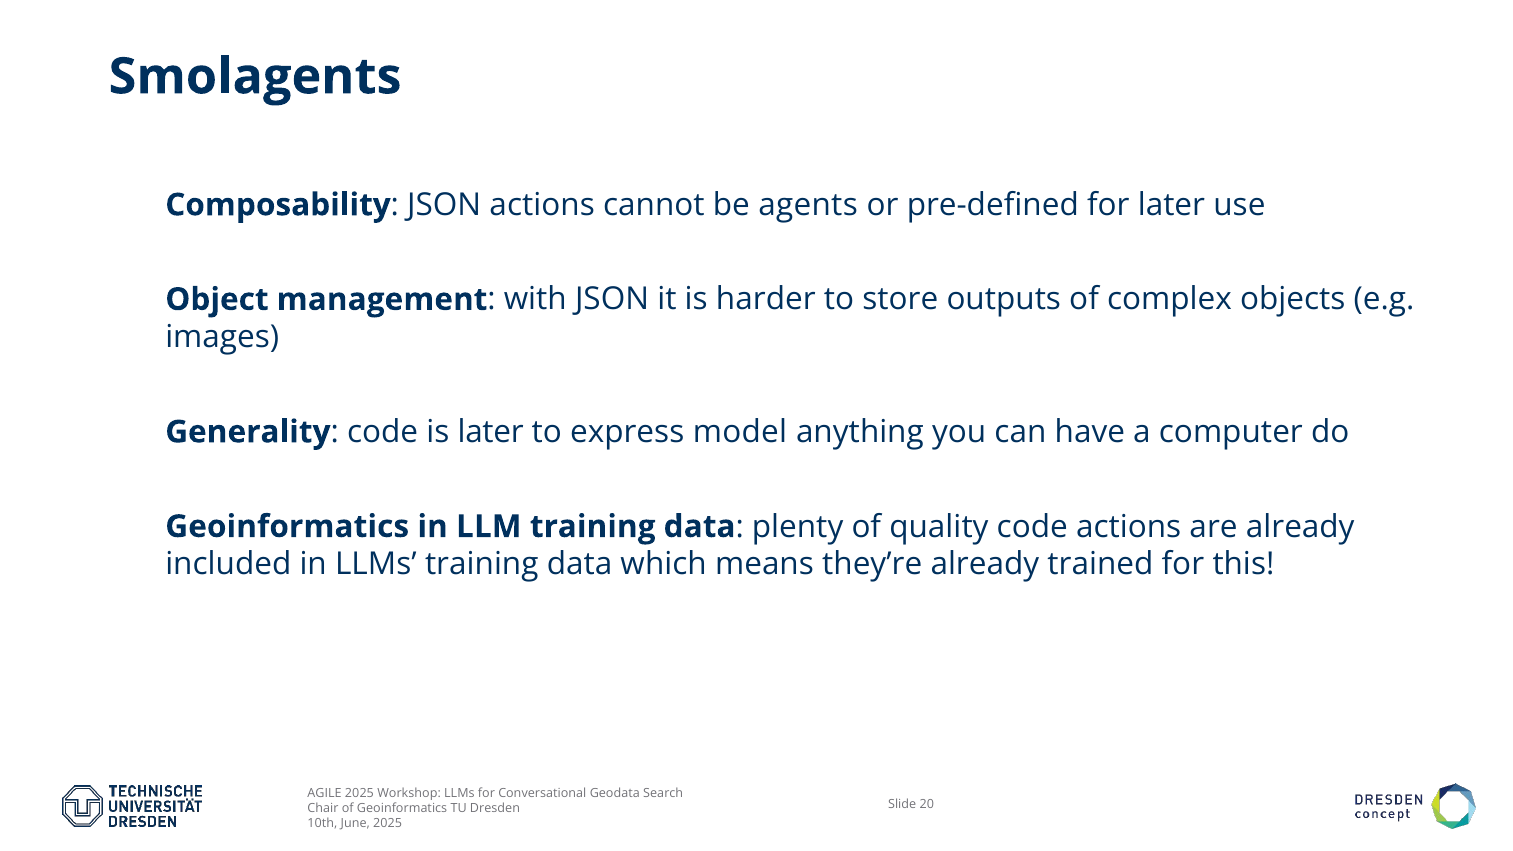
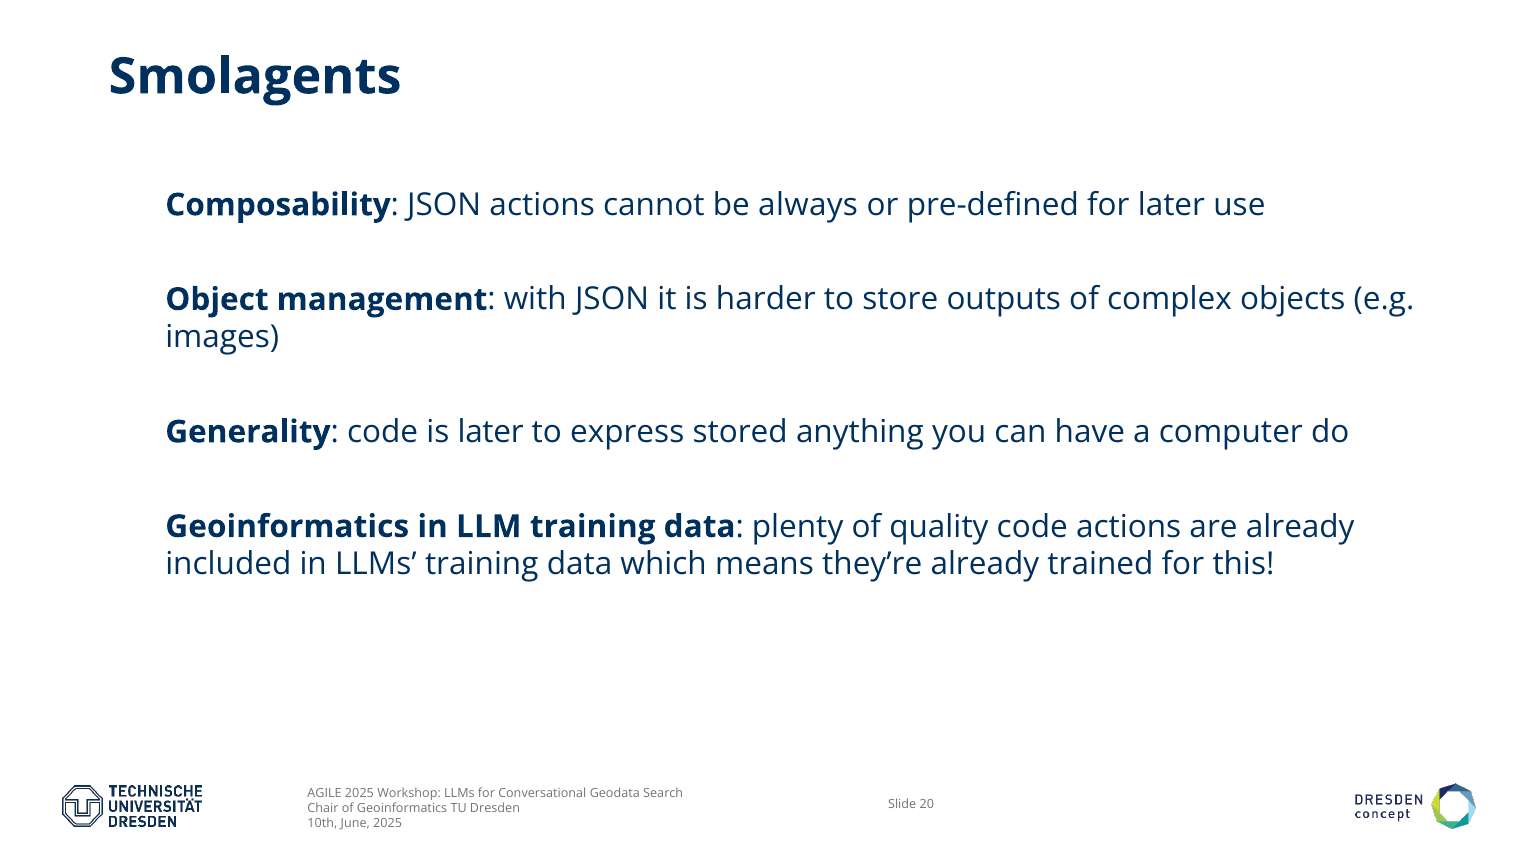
agents: agents -> always (808, 205)
model: model -> stored (740, 432)
